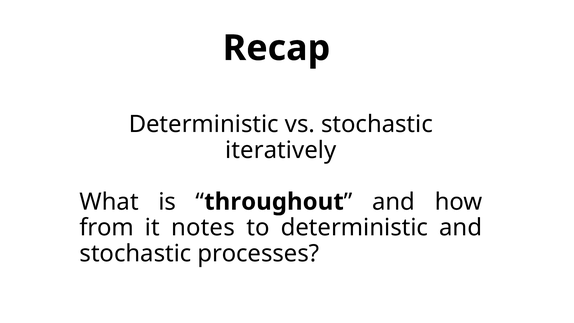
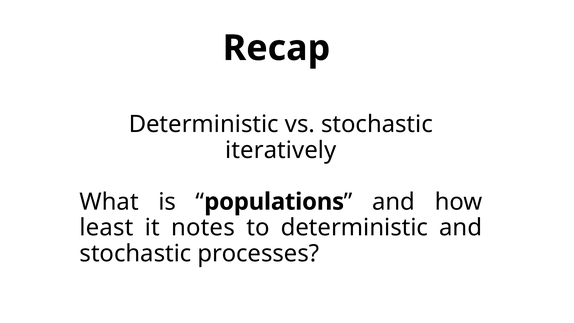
throughout: throughout -> populations (274, 202)
from: from -> least (107, 228)
